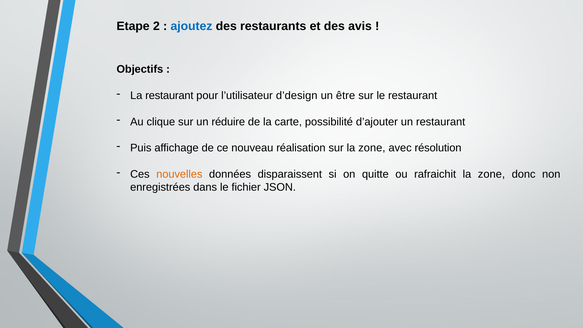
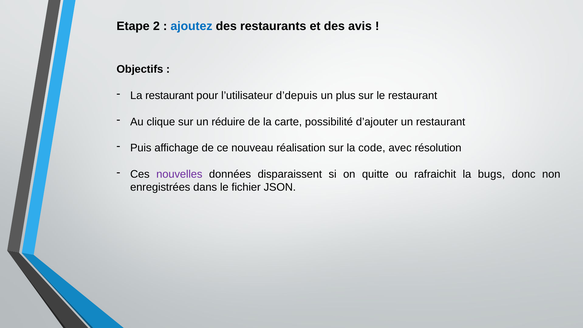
d’design: d’design -> d’depuis (297, 96)
être: être -> plus (346, 96)
sur la zone: zone -> code (372, 148)
nouvelles colour: orange -> purple (179, 174)
rafraichit la zone: zone -> bugs (491, 174)
